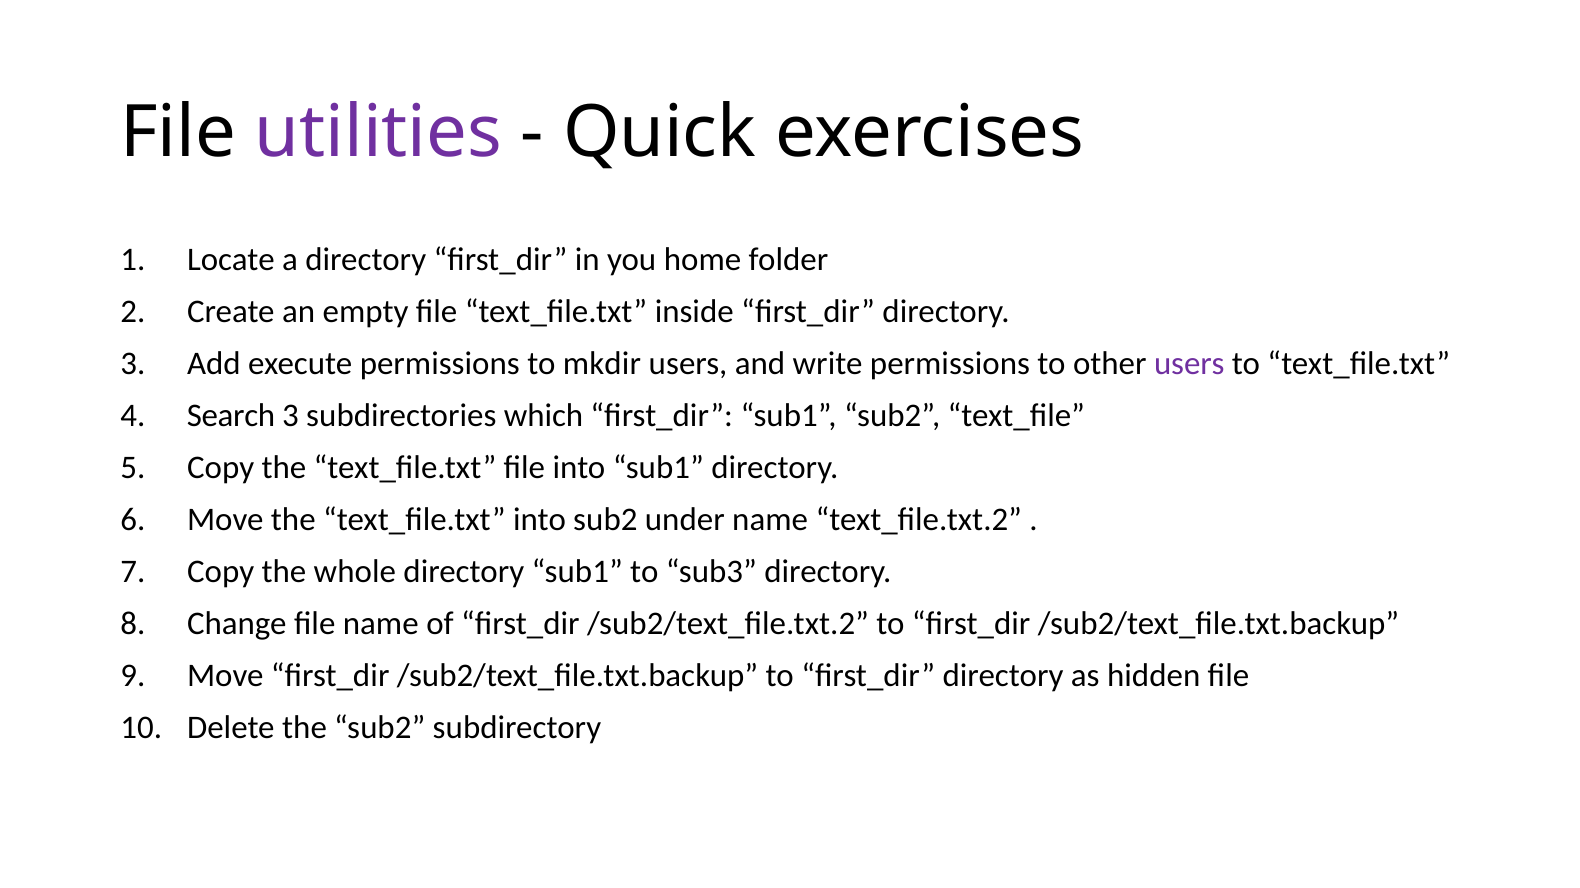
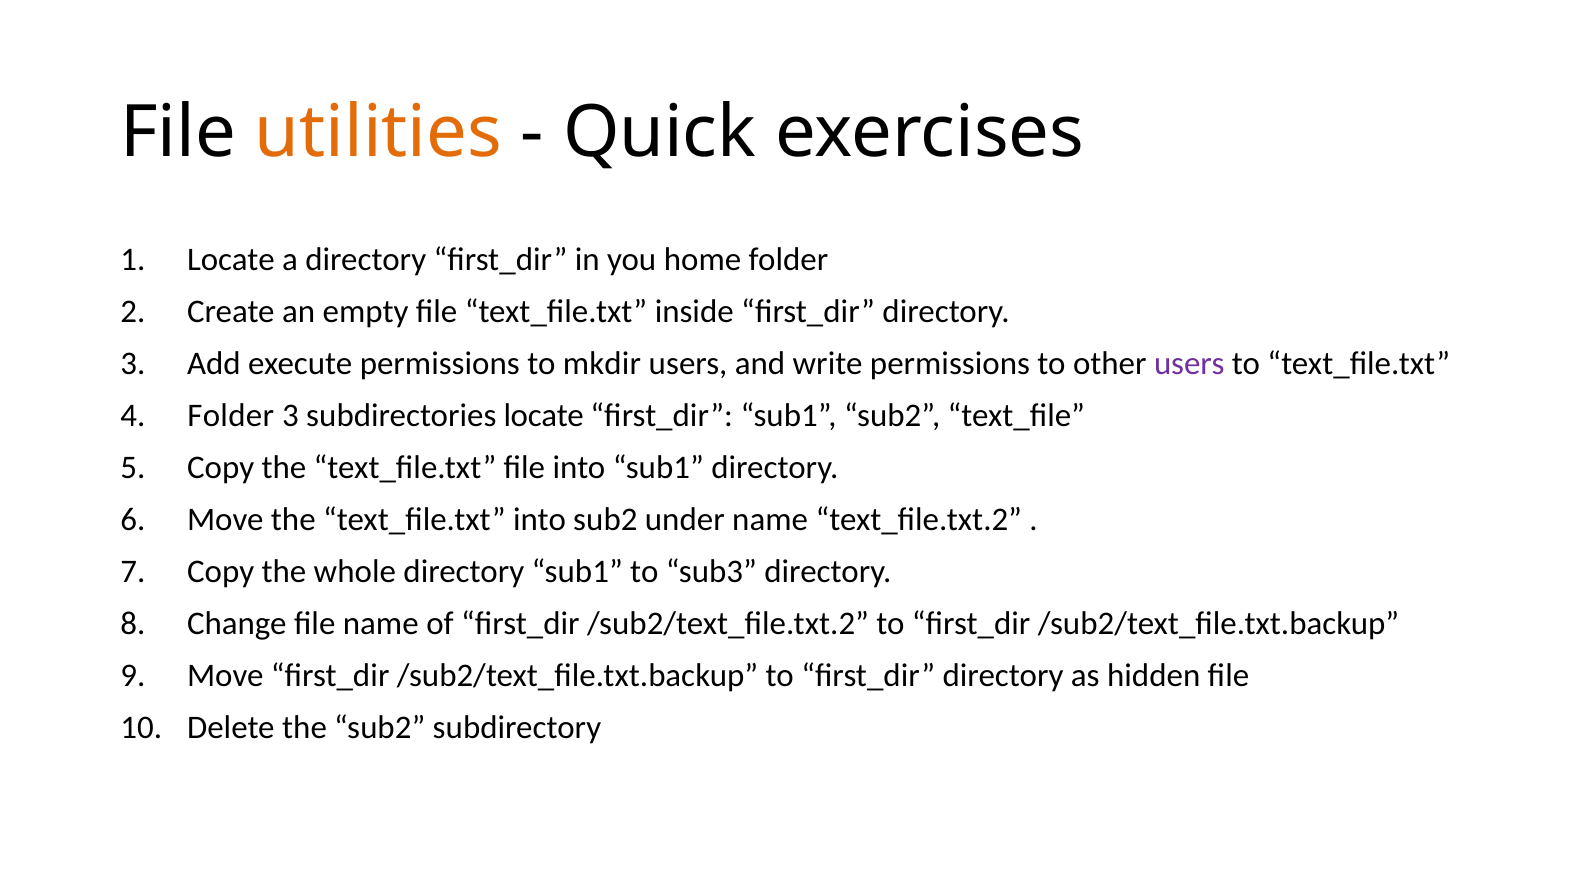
utilities colour: purple -> orange (378, 133)
Search: Search -> Folder (231, 416)
subdirectories which: which -> locate (544, 416)
